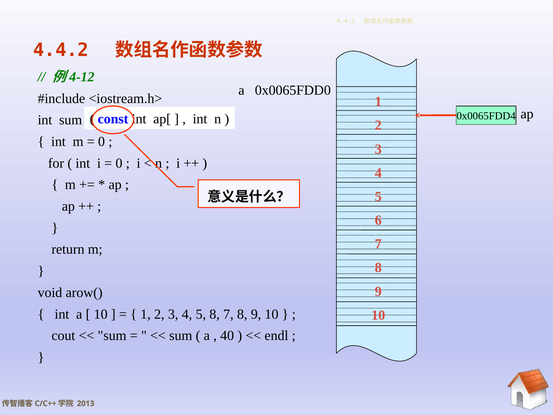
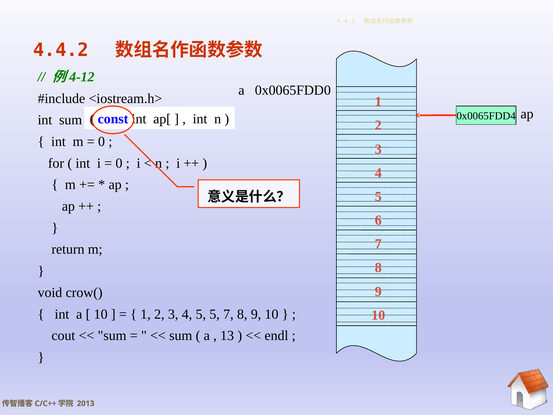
arow(: arow( -> crow( (84, 292)
5 8: 8 -> 5 (215, 314)
40: 40 -> 13 (227, 335)
